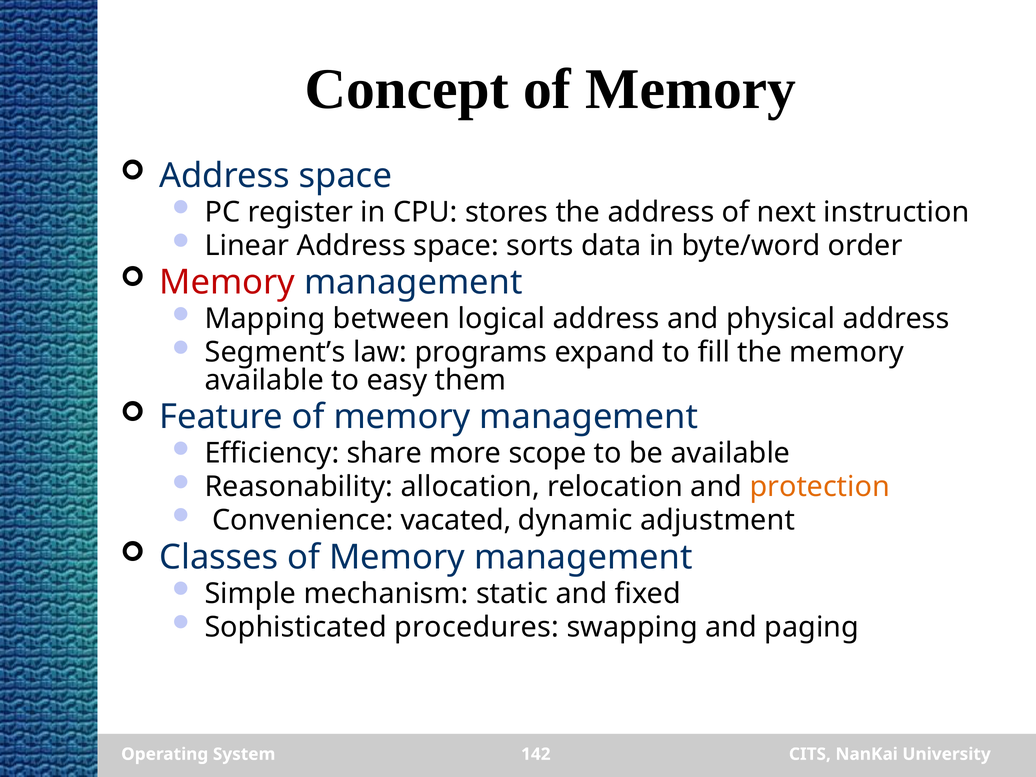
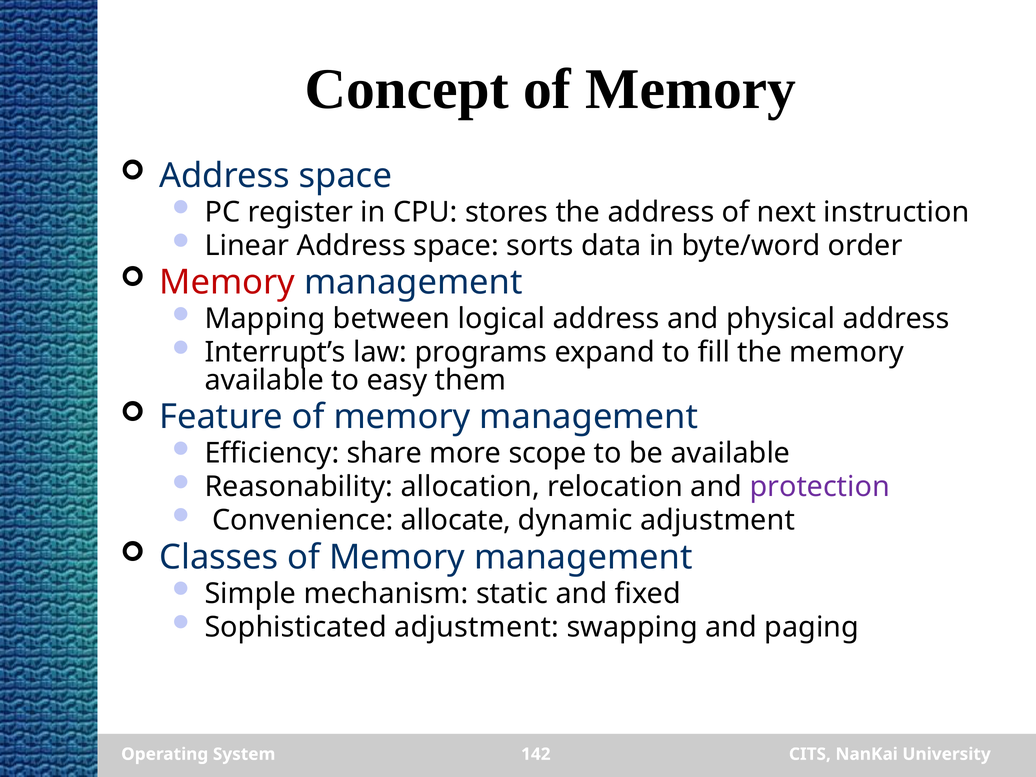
Segment’s: Segment’s -> Interrupt’s (275, 352)
protection colour: orange -> purple (820, 487)
vacated: vacated -> allocate (456, 520)
Sophisticated procedures: procedures -> adjustment (477, 627)
